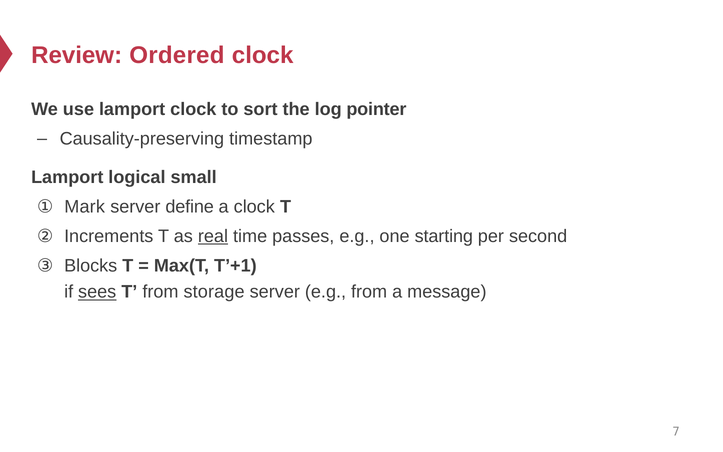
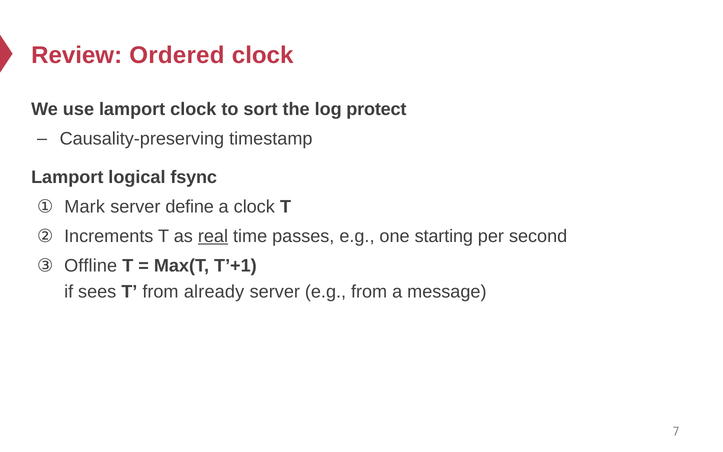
pointer: pointer -> protect (376, 109)
small: small -> fsync (194, 177)
Blocks: Blocks -> Offline (91, 266)
sees underline: present -> none (97, 292)
storage: storage -> already (214, 292)
